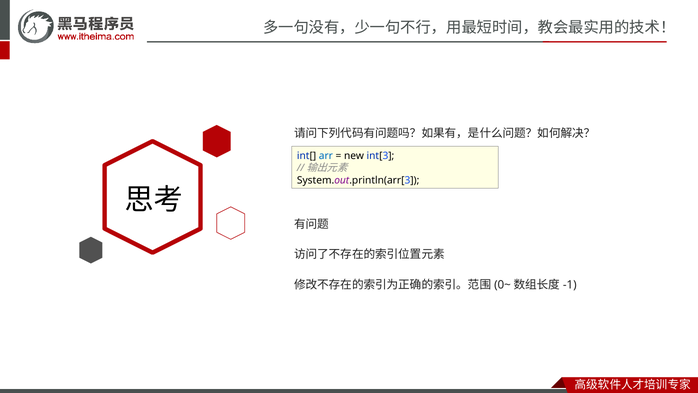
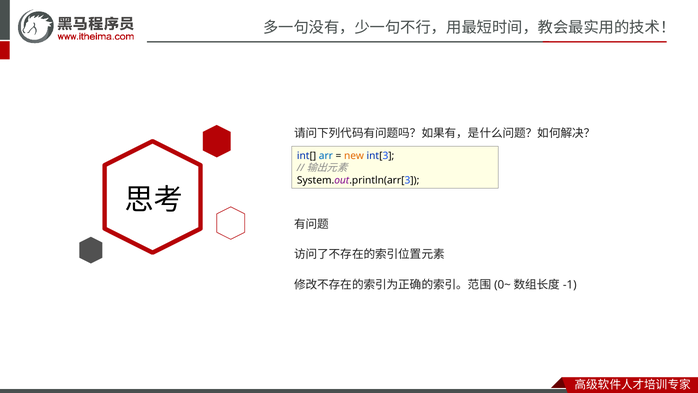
new colour: black -> orange (354, 156)
